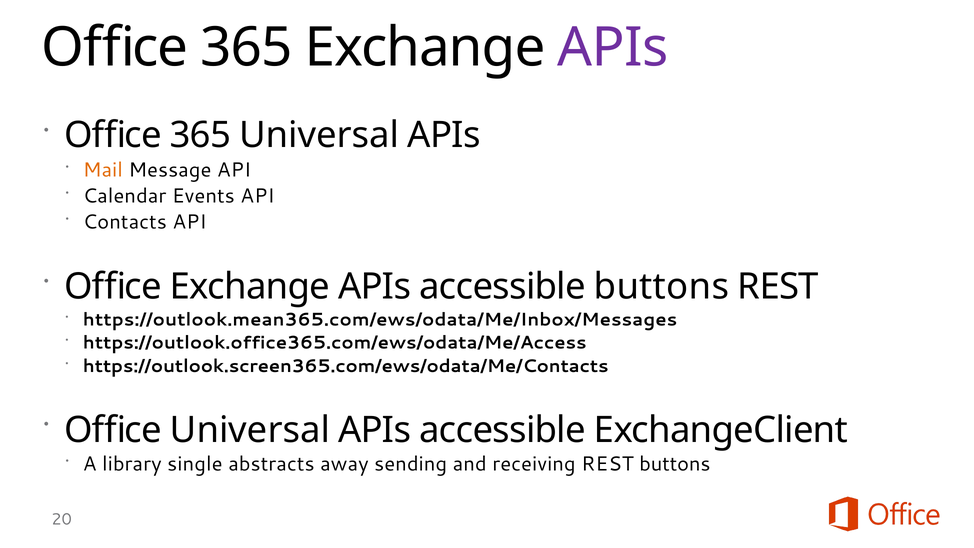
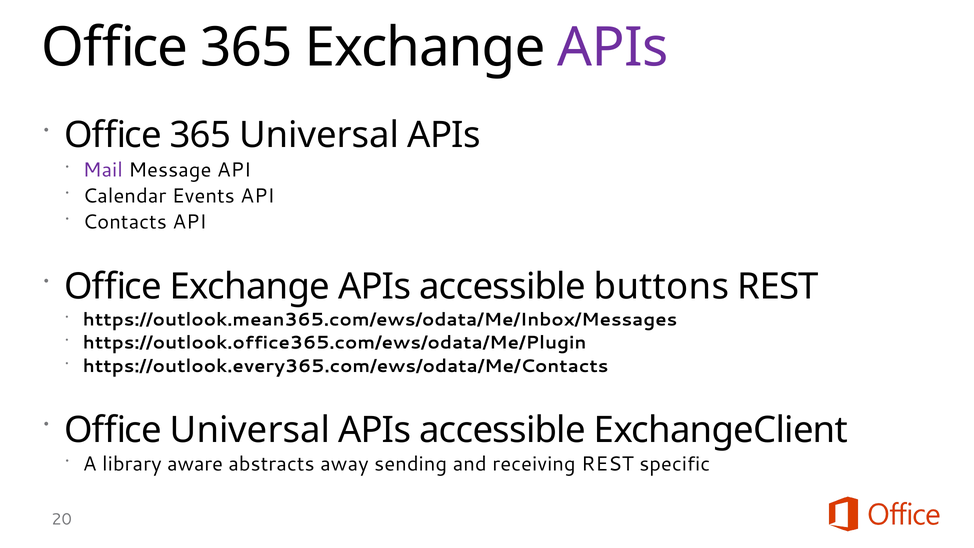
Mail colour: orange -> purple (103, 170)
https://outlook.office365.com/ews/odata/Me/Access: https://outlook.office365.com/ews/odata/Me/Access -> https://outlook.office365.com/ews/odata/Me/Plugin (335, 343)
https://outlook.screen365.com/ews/odata/Me/Contacts: https://outlook.screen365.com/ews/odata/Me/Contacts -> https://outlook.every365.com/ews/odata/Me/Contacts (346, 366)
single: single -> aware (195, 464)
REST buttons: buttons -> specific (675, 464)
